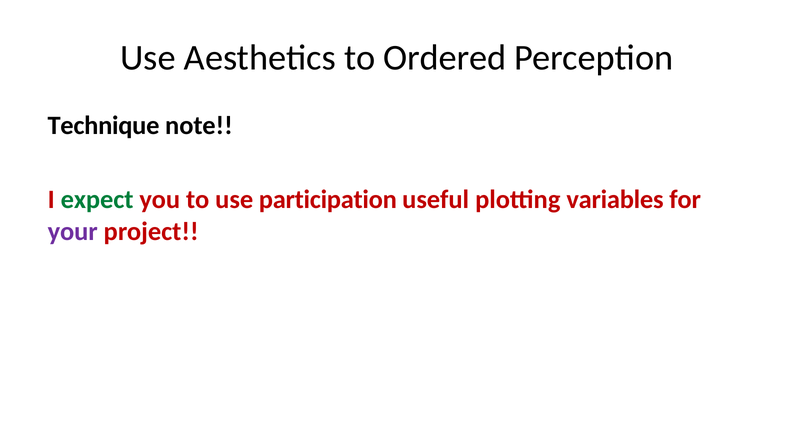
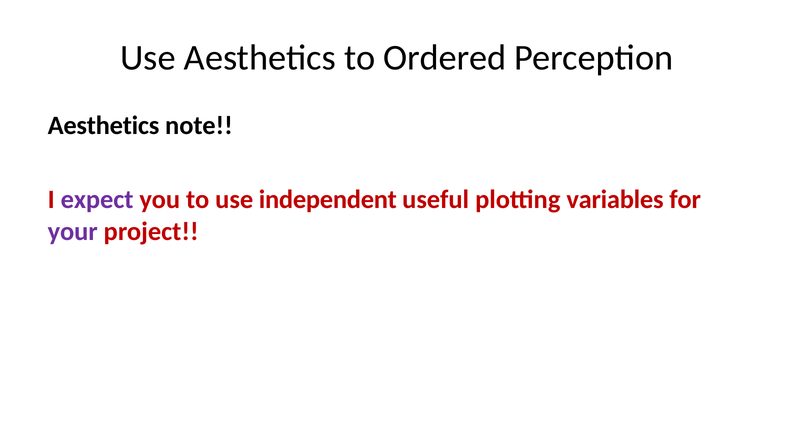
Technique: Technique -> Aesthetics (103, 126)
expect colour: green -> purple (97, 200)
participation: participation -> independent (328, 200)
